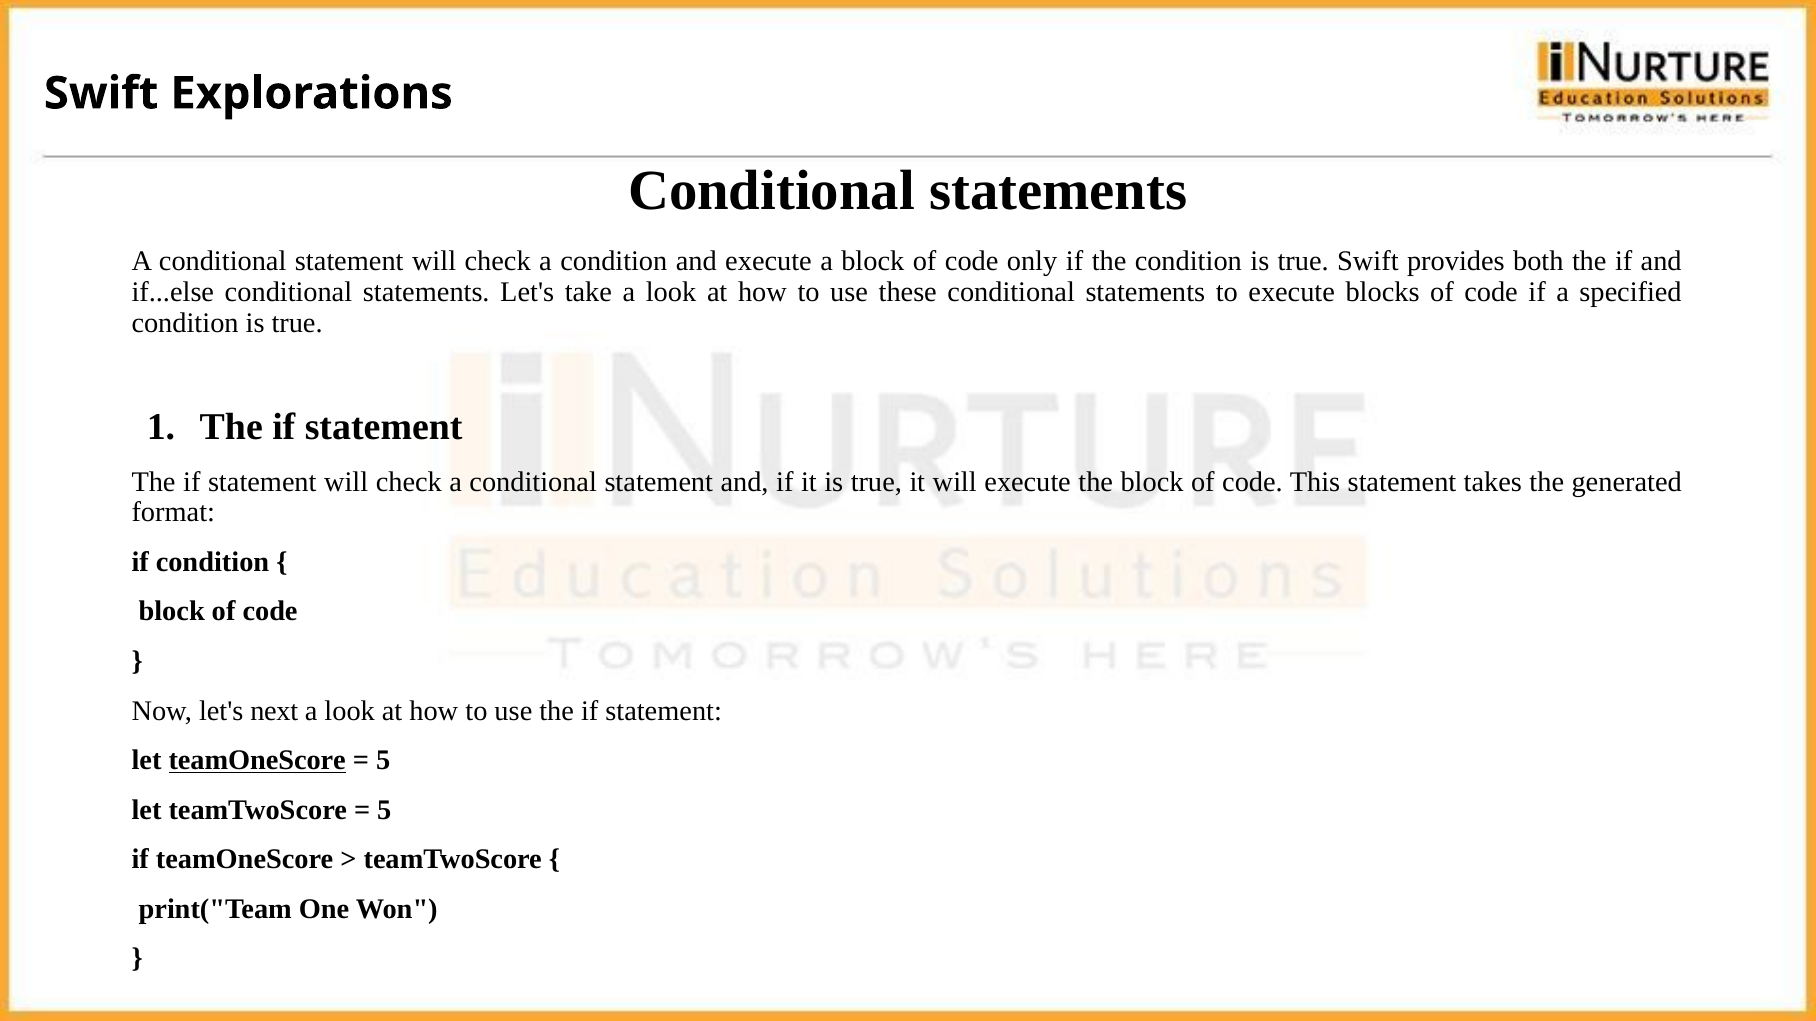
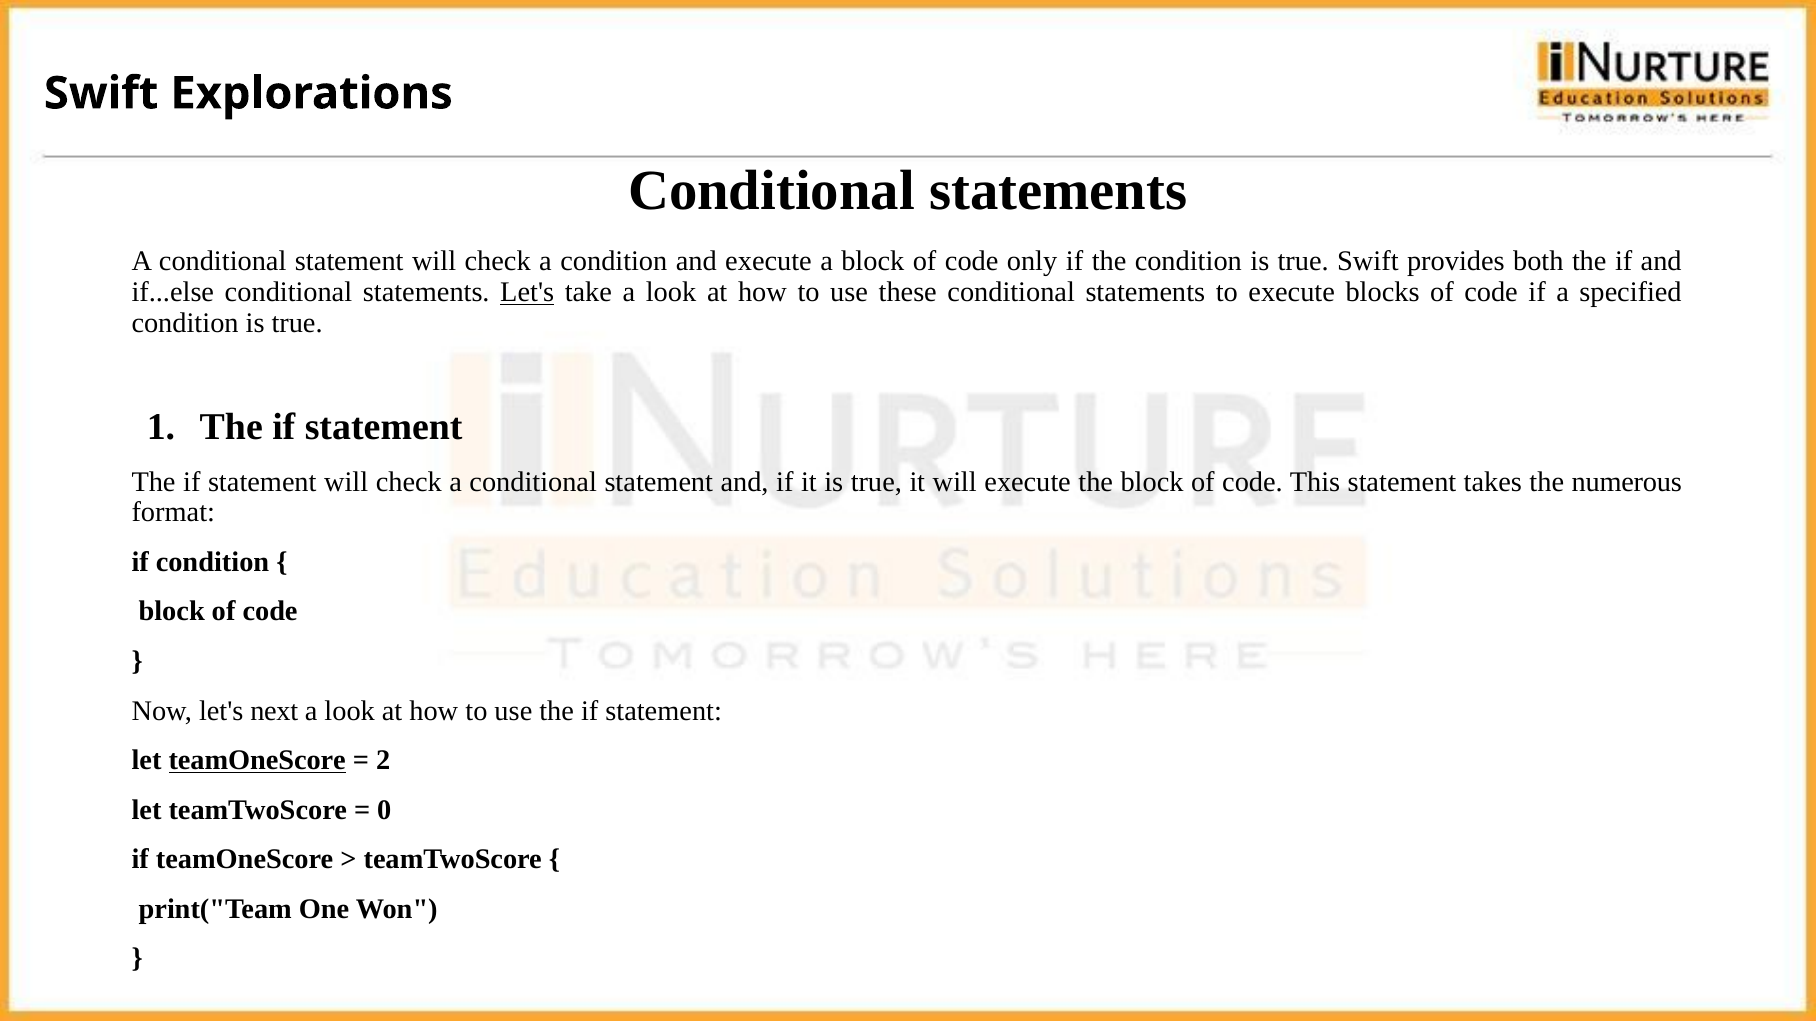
Let's underline: none -> present (527, 292)
generated: generated -> numerous (1627, 482)
5: 5 -> 2 (383, 761)
5: 5 -> 0 (384, 810)
